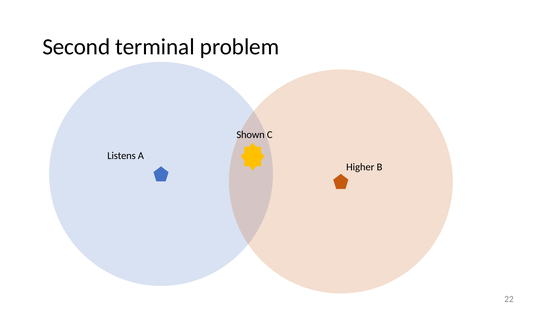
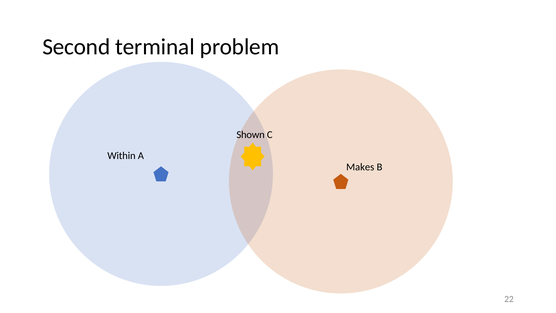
Listens: Listens -> Within (121, 156)
Higher: Higher -> Makes (360, 167)
